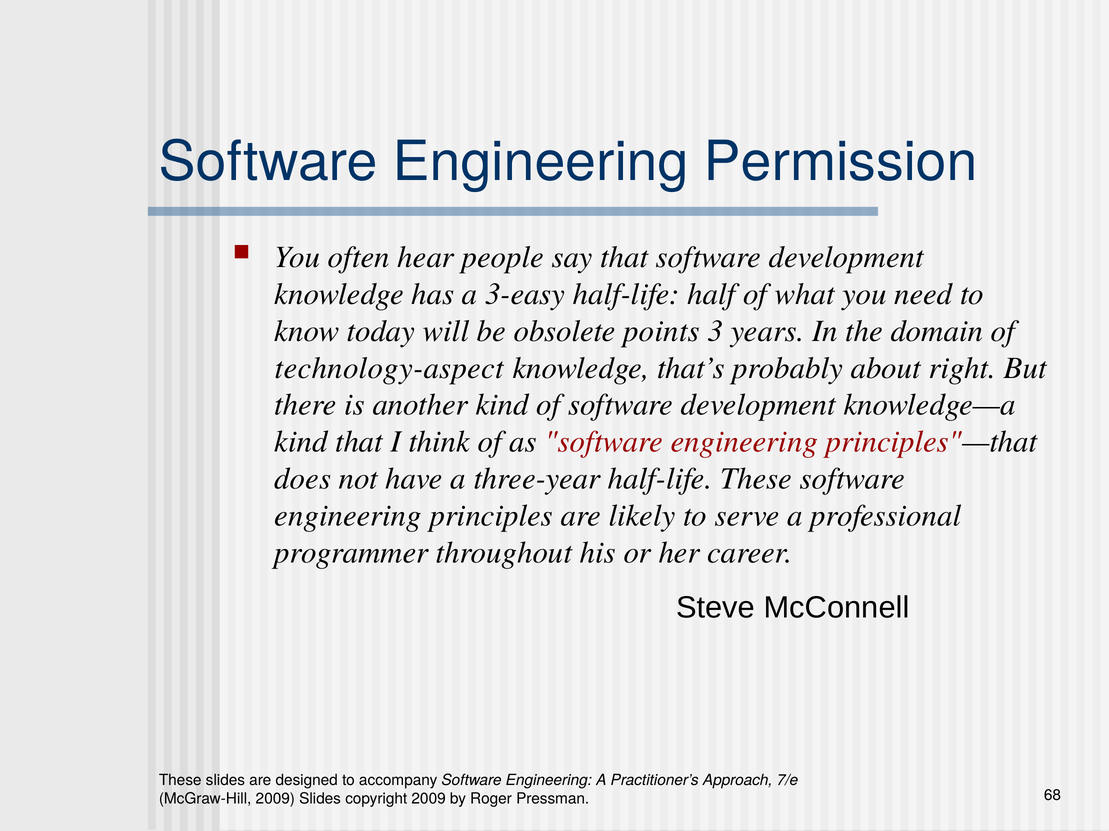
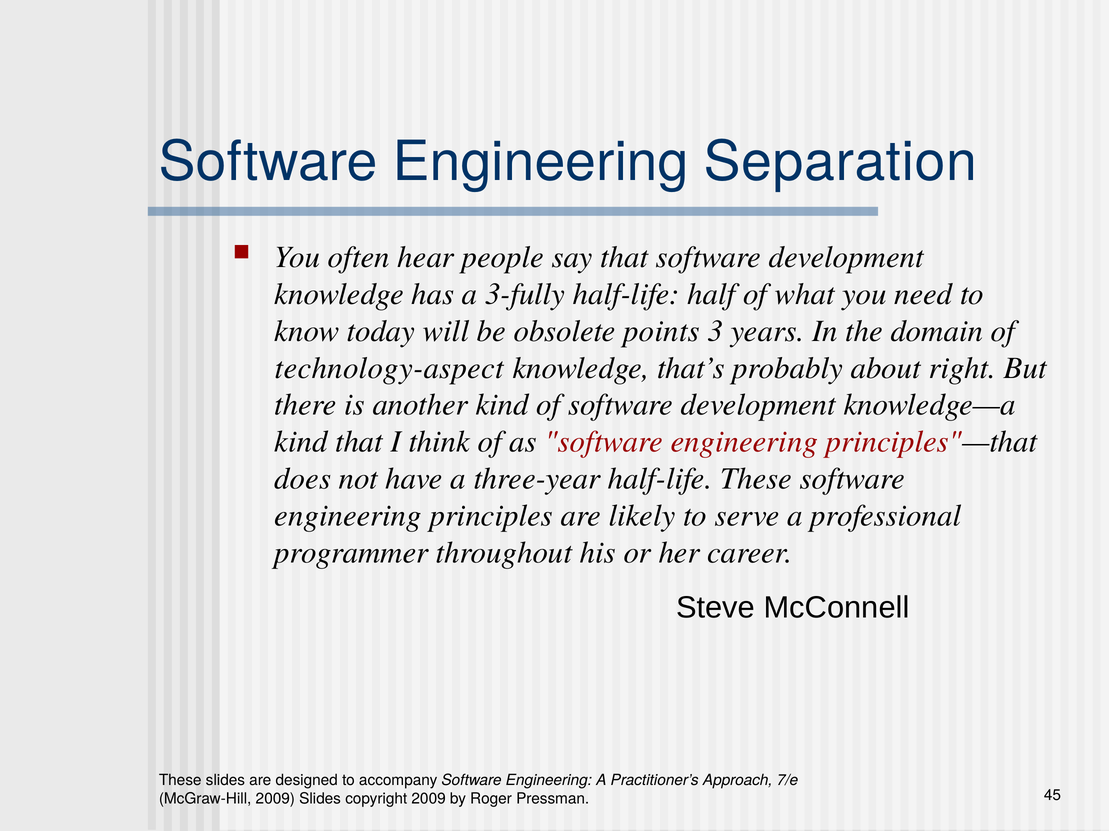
Permission: Permission -> Separation (840, 162)
3-easy: 3-easy -> 3-fully (525, 294)
68: 68 -> 45 (1053, 796)
